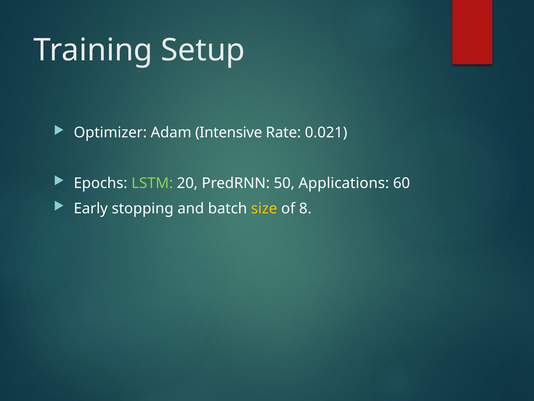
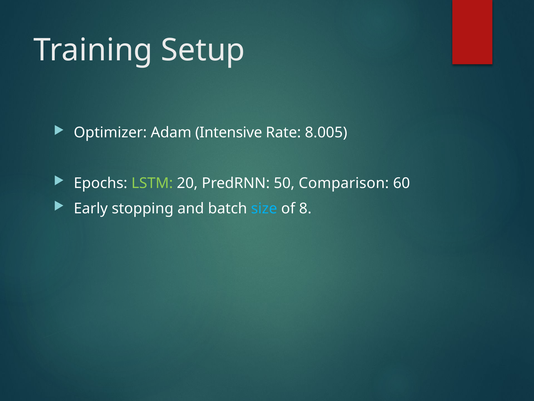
0.021: 0.021 -> 8.005 (326, 133)
Applications: Applications -> Comparison (344, 183)
size colour: yellow -> light blue (264, 208)
